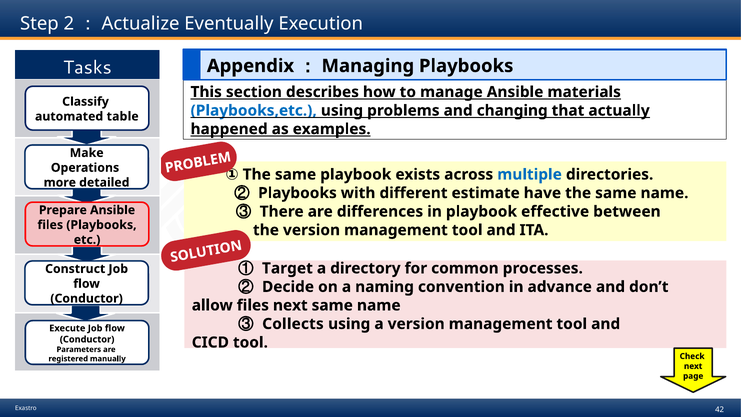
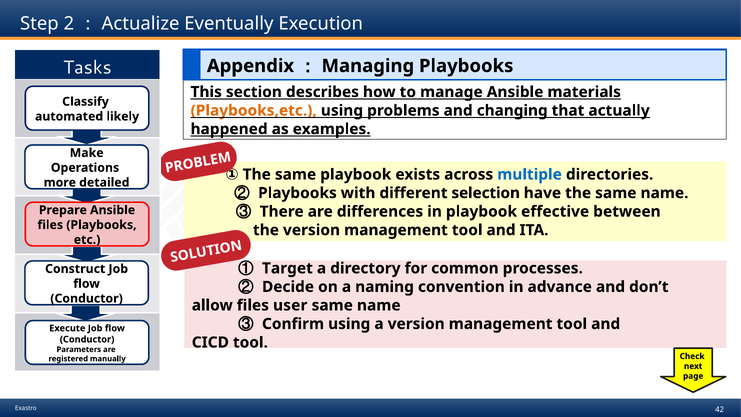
Playbooks,etc colour: blue -> orange (254, 111)
table: table -> likely (123, 116)
estimate: estimate -> selection (486, 193)
files next: next -> user (290, 305)
Collects: Collects -> Confirm (293, 324)
